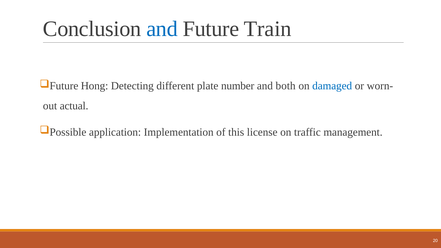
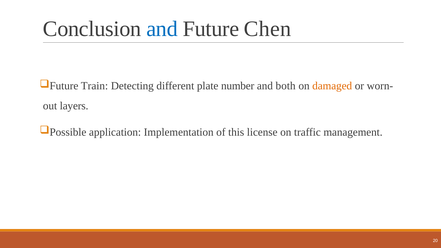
Train: Train -> Chen (268, 29)
Hong: Hong -> Train (95, 86)
damaged colour: blue -> orange (332, 86)
actual: actual -> layers (74, 106)
